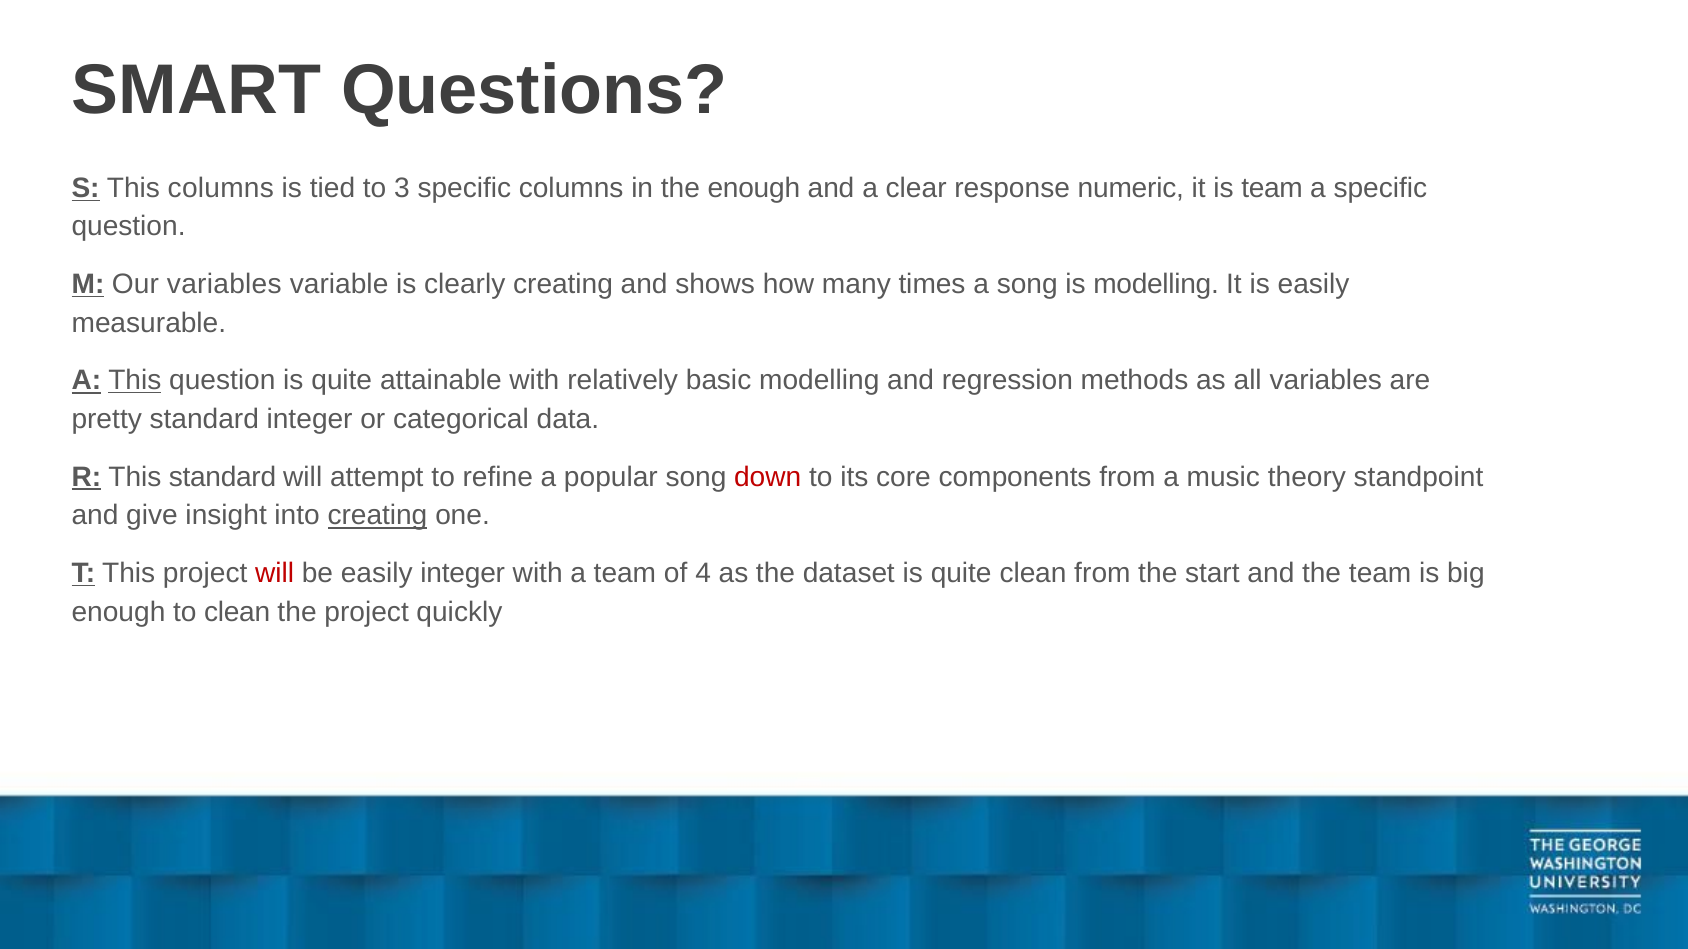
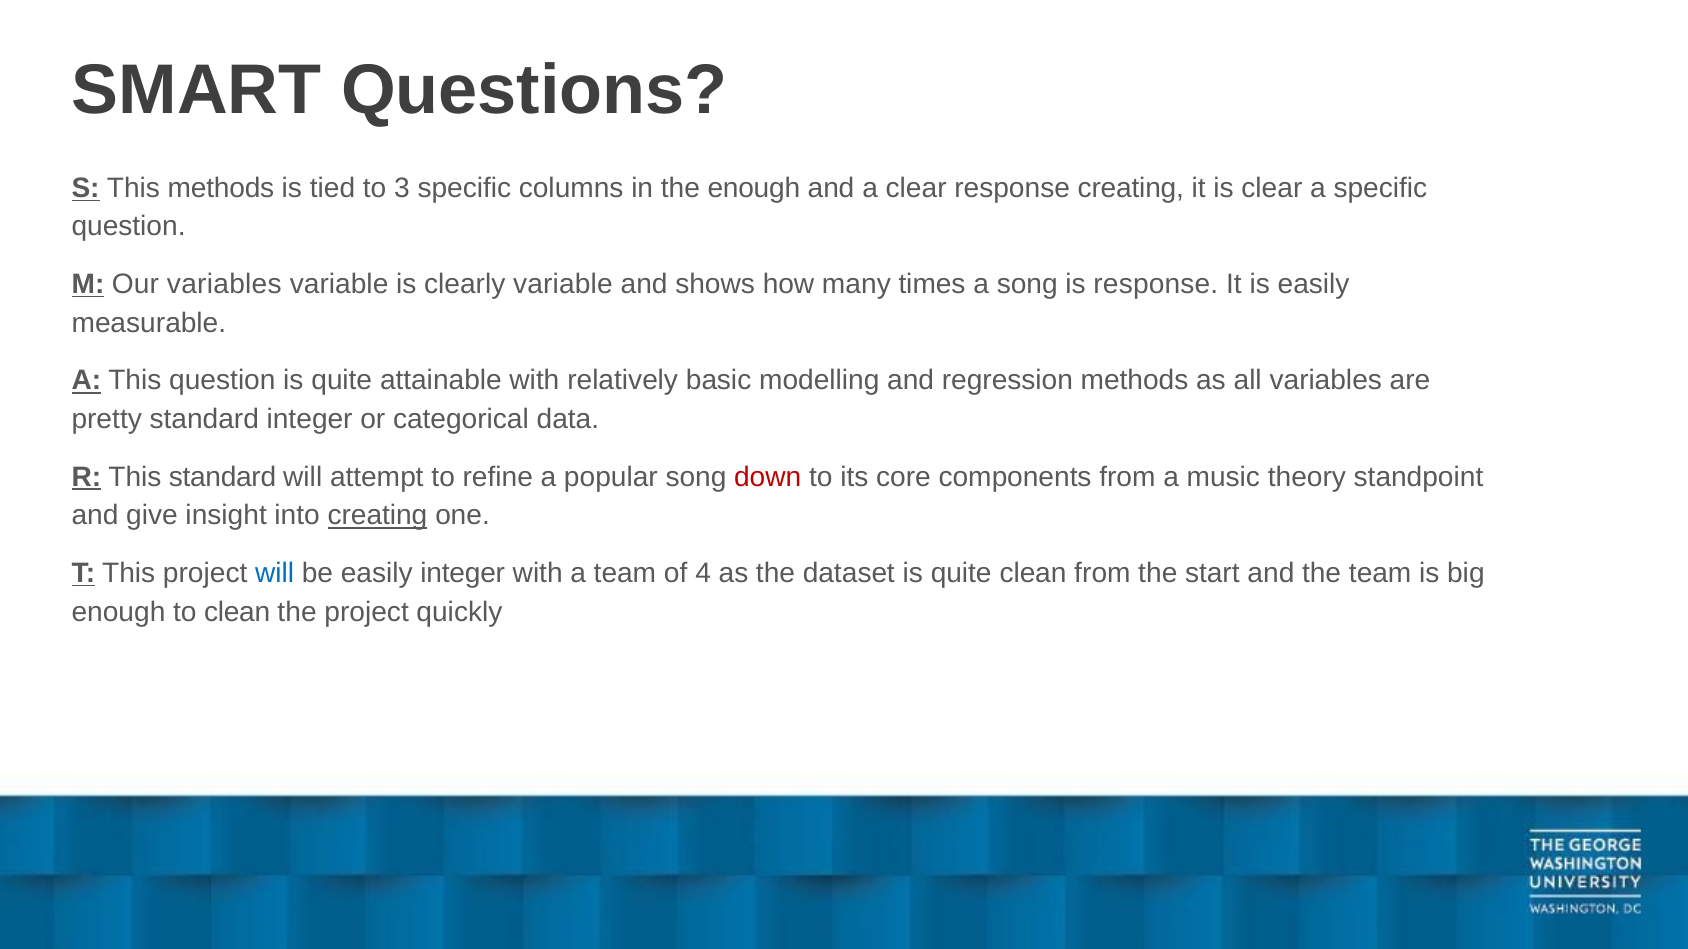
This columns: columns -> methods (221, 188)
response numeric: numeric -> creating (1131, 188)
is team: team -> clear (1272, 188)
clearly creating: creating -> variable (563, 284)
is modelling: modelling -> response (1156, 284)
This underline: present -> none (135, 381)
will colour: red -> blue (275, 573)
